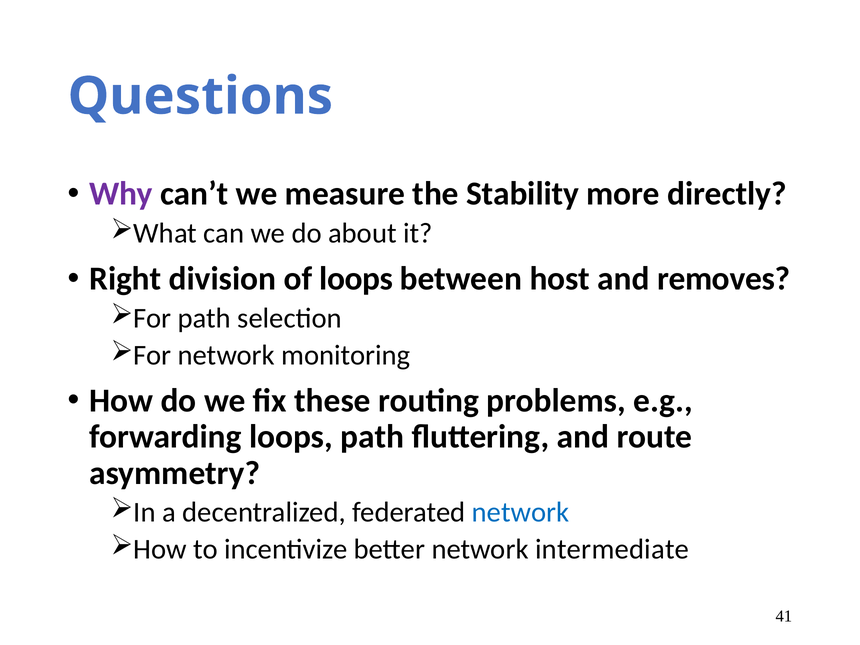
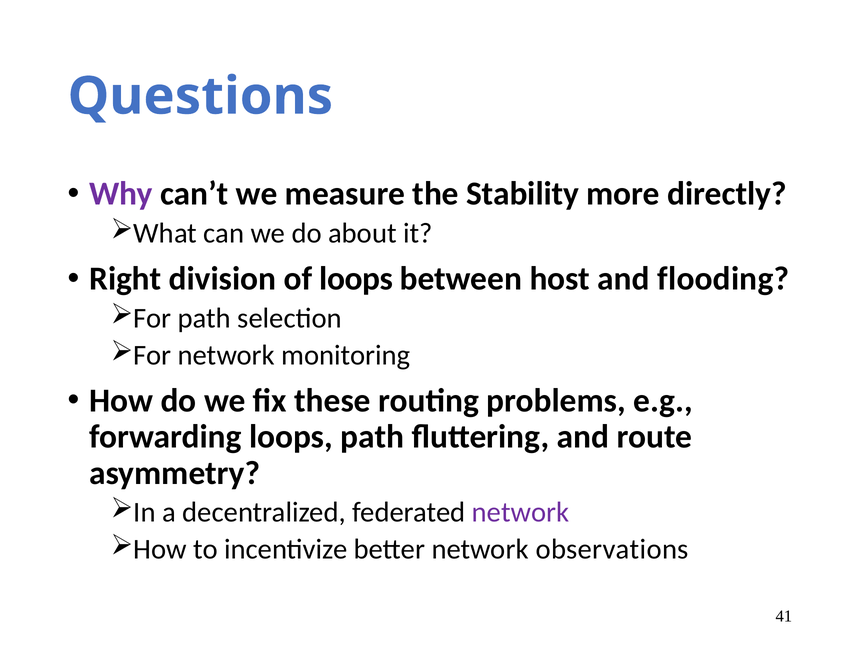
removes: removes -> flooding (723, 279)
network colour: blue -> purple (520, 513)
intermediate: intermediate -> observations (612, 549)
